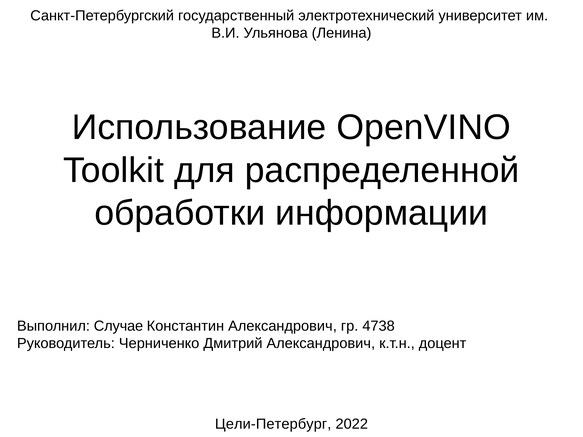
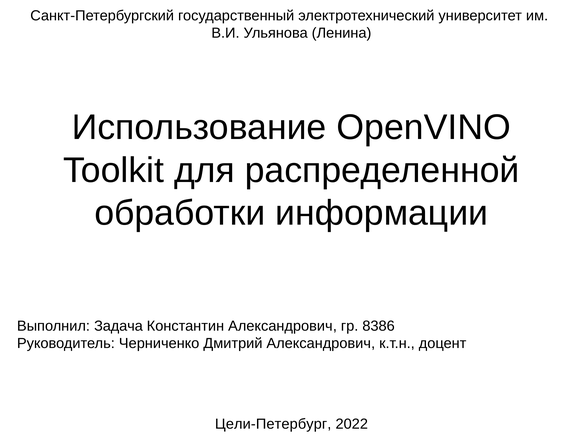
Случае: Случае -> Задача (118, 326)
4738: 4738 -> 8386 (379, 326)
